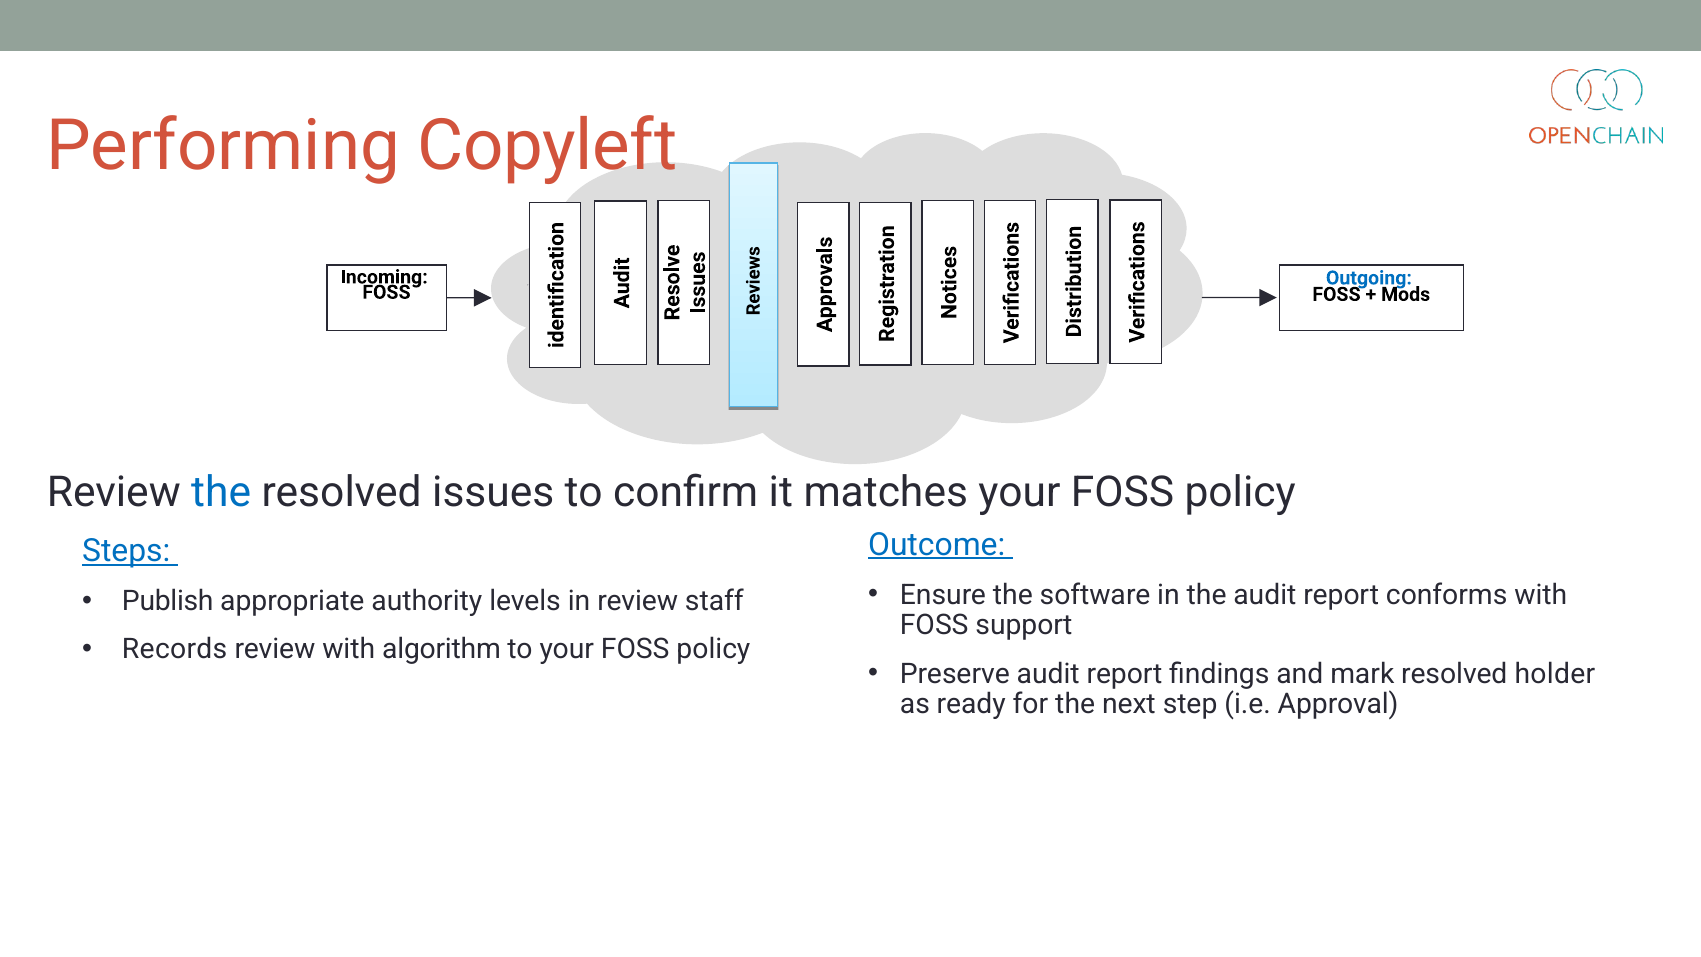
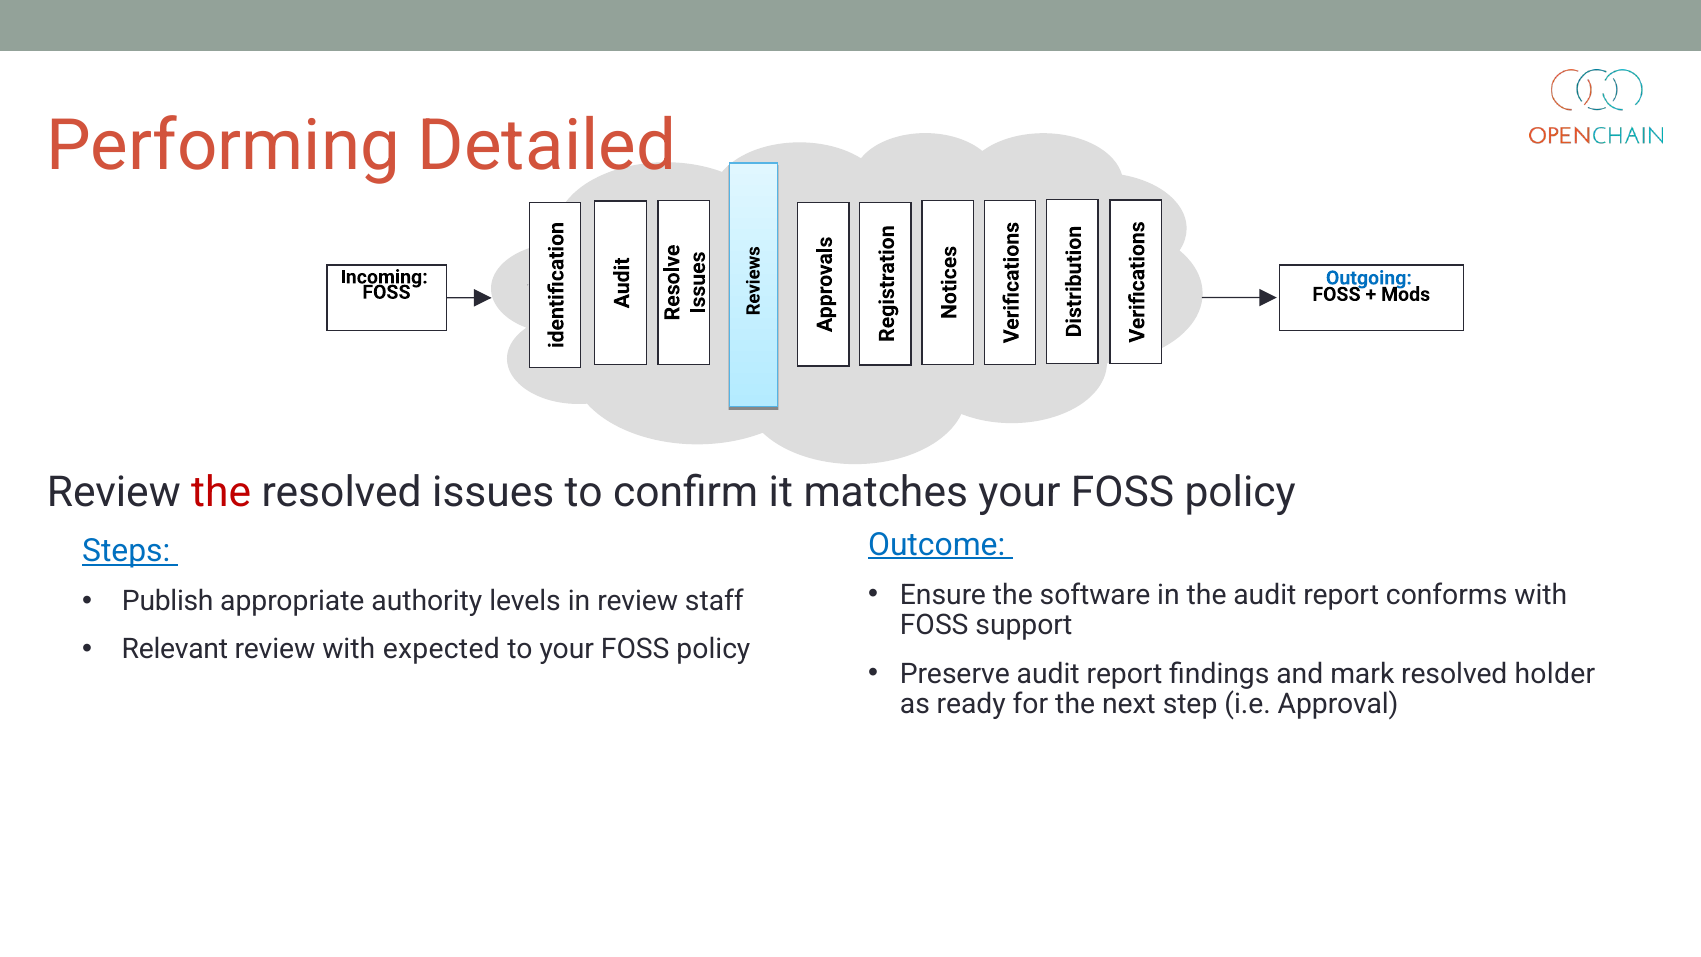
Copyleft: Copyleft -> Detailed (547, 146)
the colour: blue -> red (221, 492)
Records: Records -> Relevant (175, 649)
algorithm: algorithm -> expected (441, 649)
